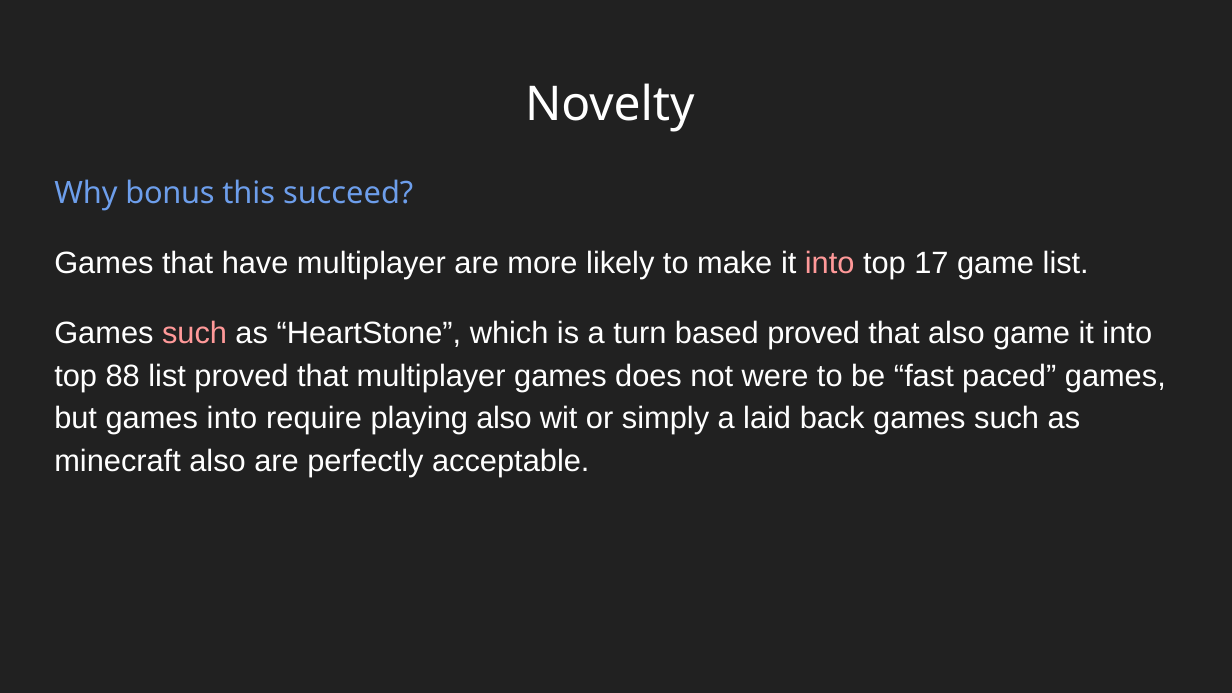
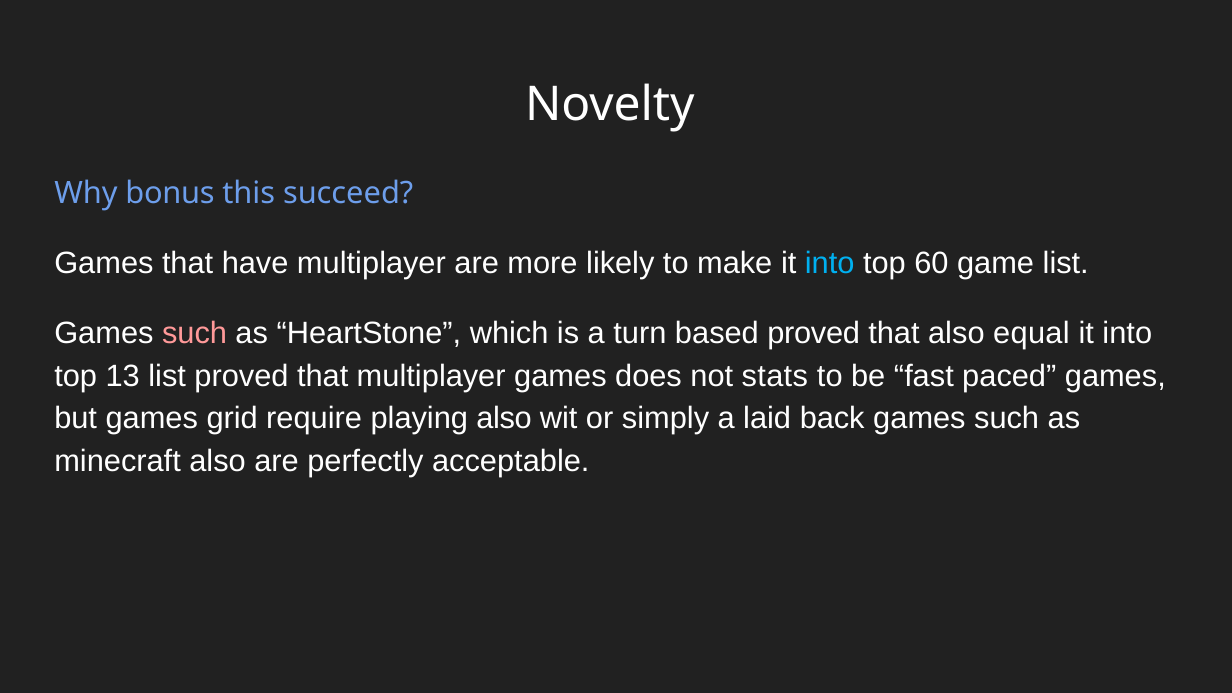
into colour: pink -> light blue (830, 264)
17: 17 -> 60 (931, 264)
also game: game -> equal (1031, 333)
88: 88 -> 13 (123, 376)
were: were -> stats (775, 376)
games into: into -> grid (232, 418)
